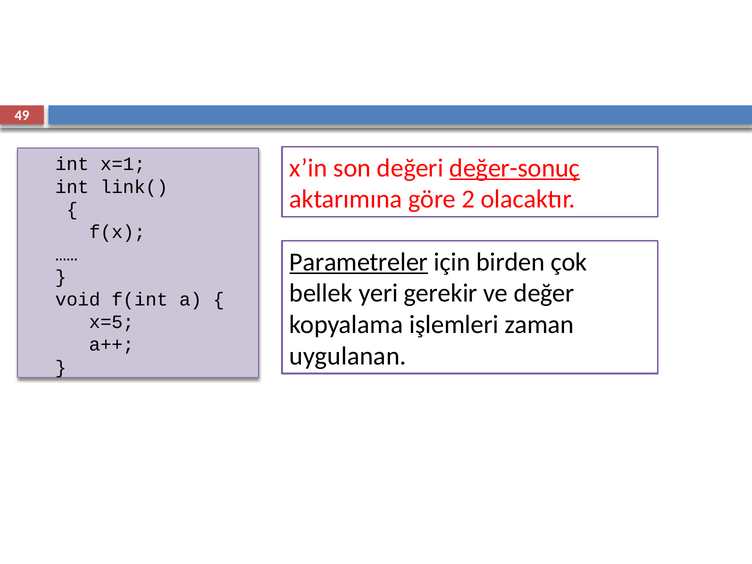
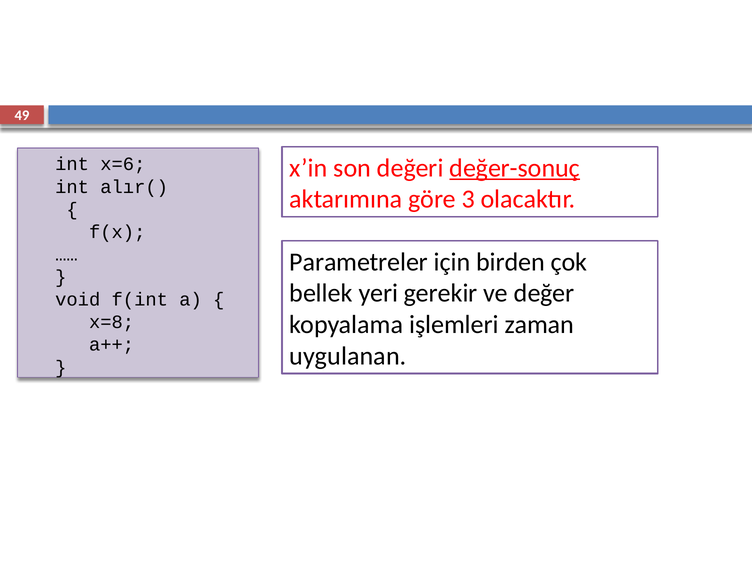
x=1: x=1 -> x=6 (123, 164)
link(: link( -> alır( (134, 187)
2: 2 -> 3 (468, 199)
Parametreler underline: present -> none (359, 262)
x=5: x=5 -> x=8 (112, 322)
